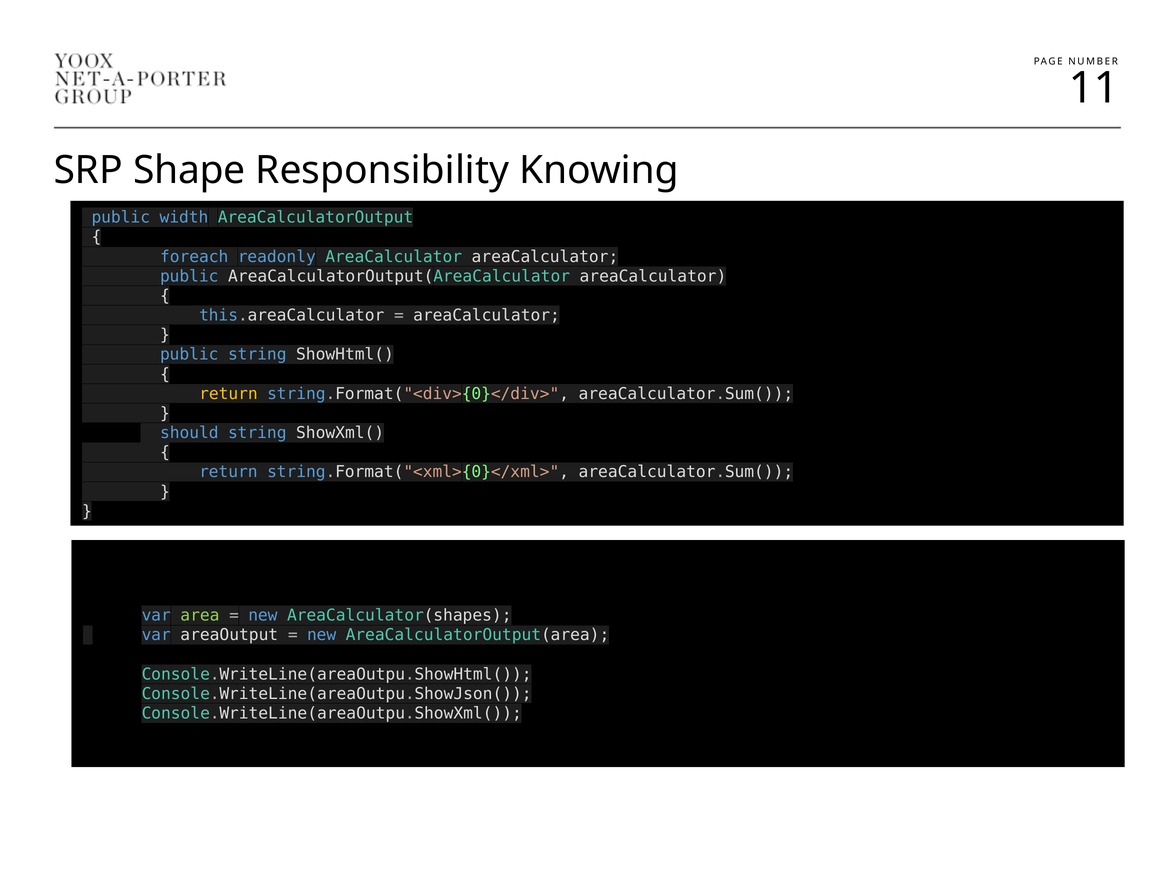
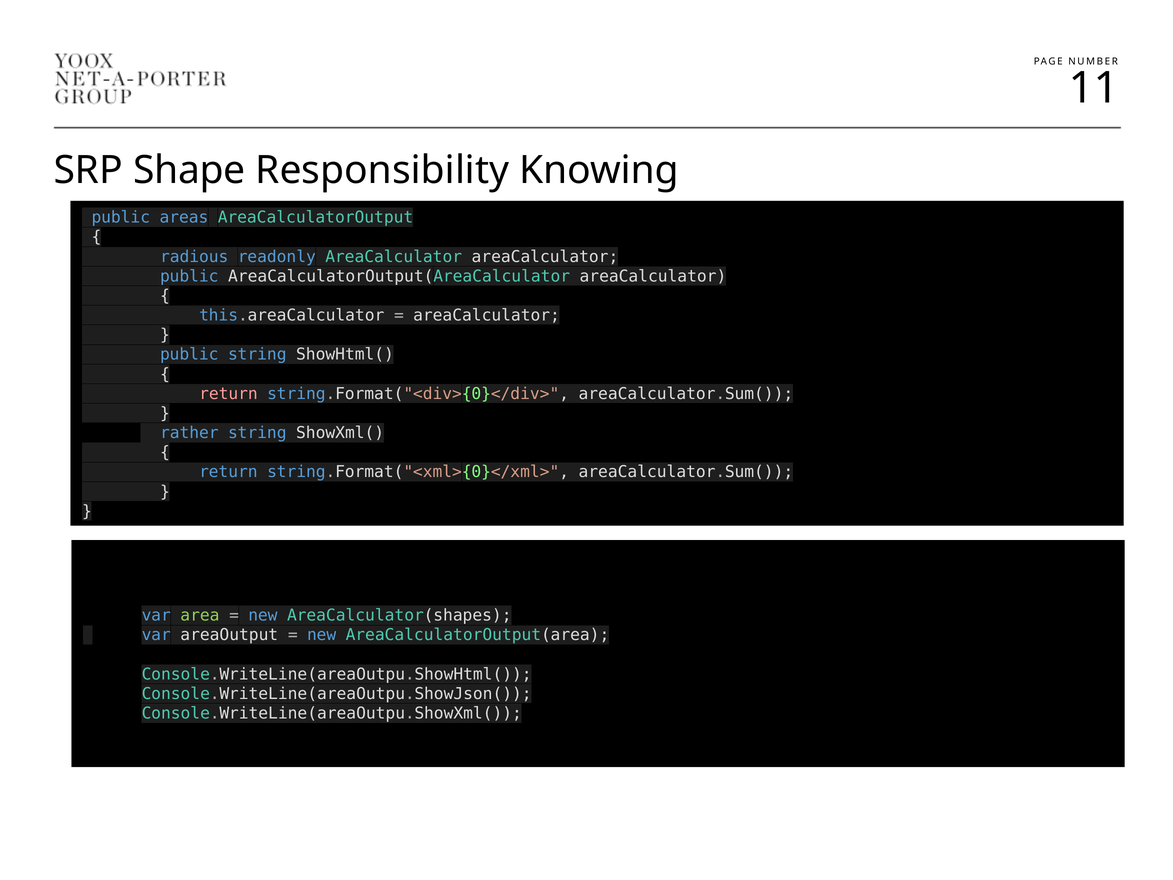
width: width -> areas (184, 217)
foreach: foreach -> radious (194, 257)
return colour: yellow -> pink (228, 394)
should: should -> rather (189, 433)
